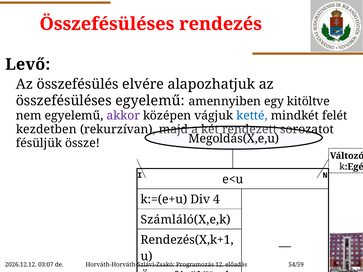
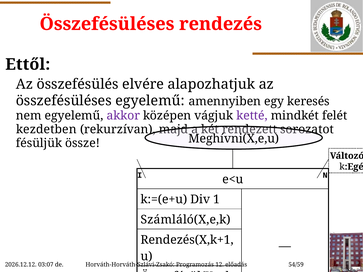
Levő: Levő -> Ettől (28, 64)
kitöltve: kitöltve -> keresés (308, 102)
ketté colour: blue -> purple (252, 116)
Megoldás(X,e,u: Megoldás(X,e,u -> Meghívni(X,e,u (234, 139)
4: 4 -> 1 (217, 200)
